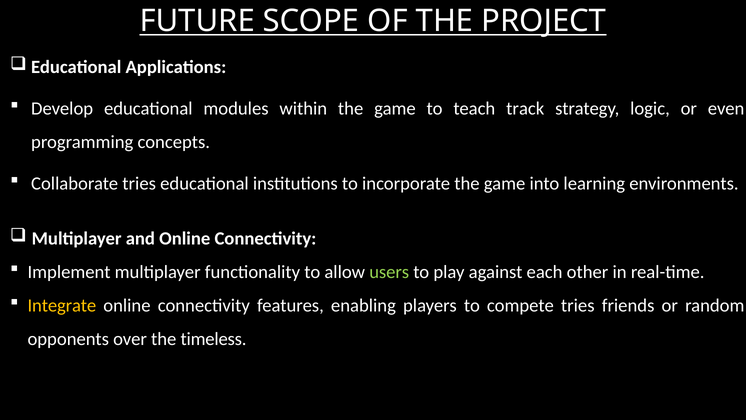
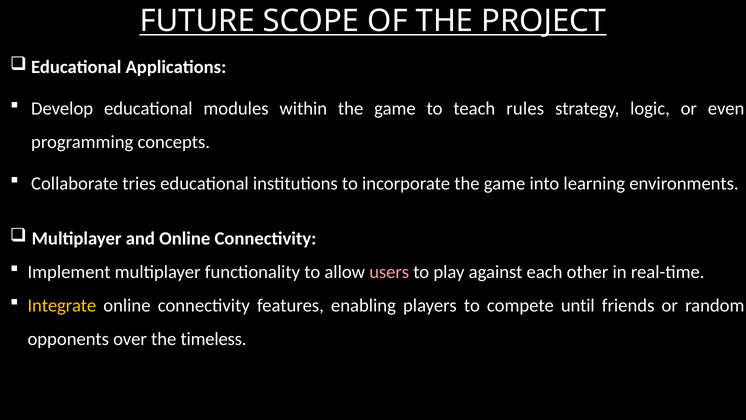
track: track -> rules (525, 108)
users colour: light green -> pink (389, 272)
compete tries: tries -> until (578, 305)
